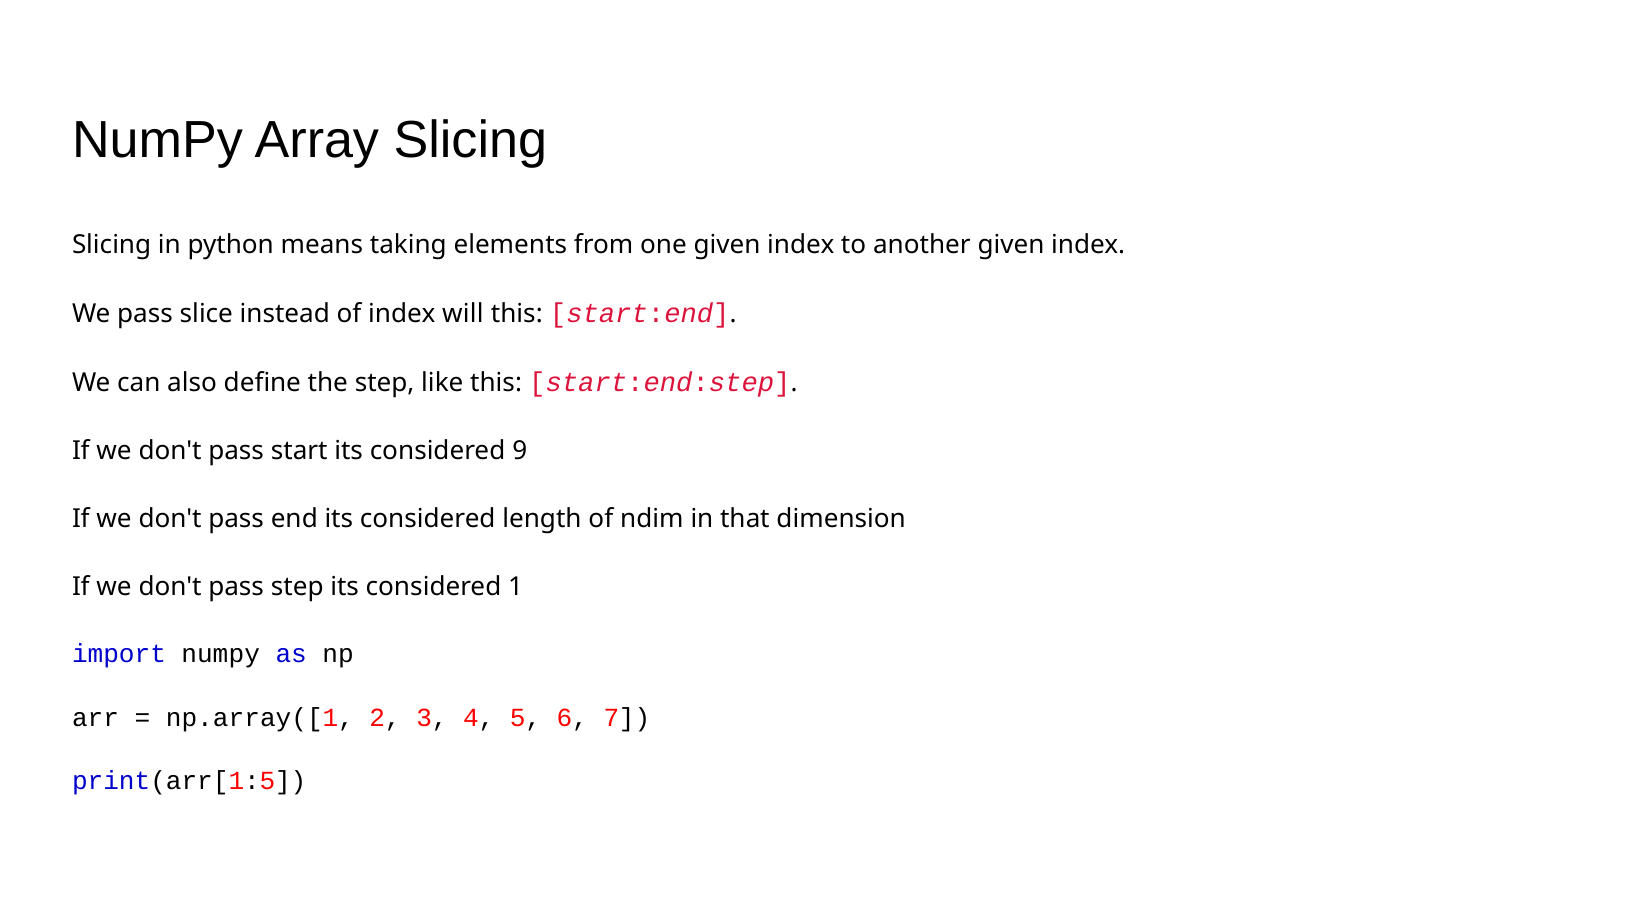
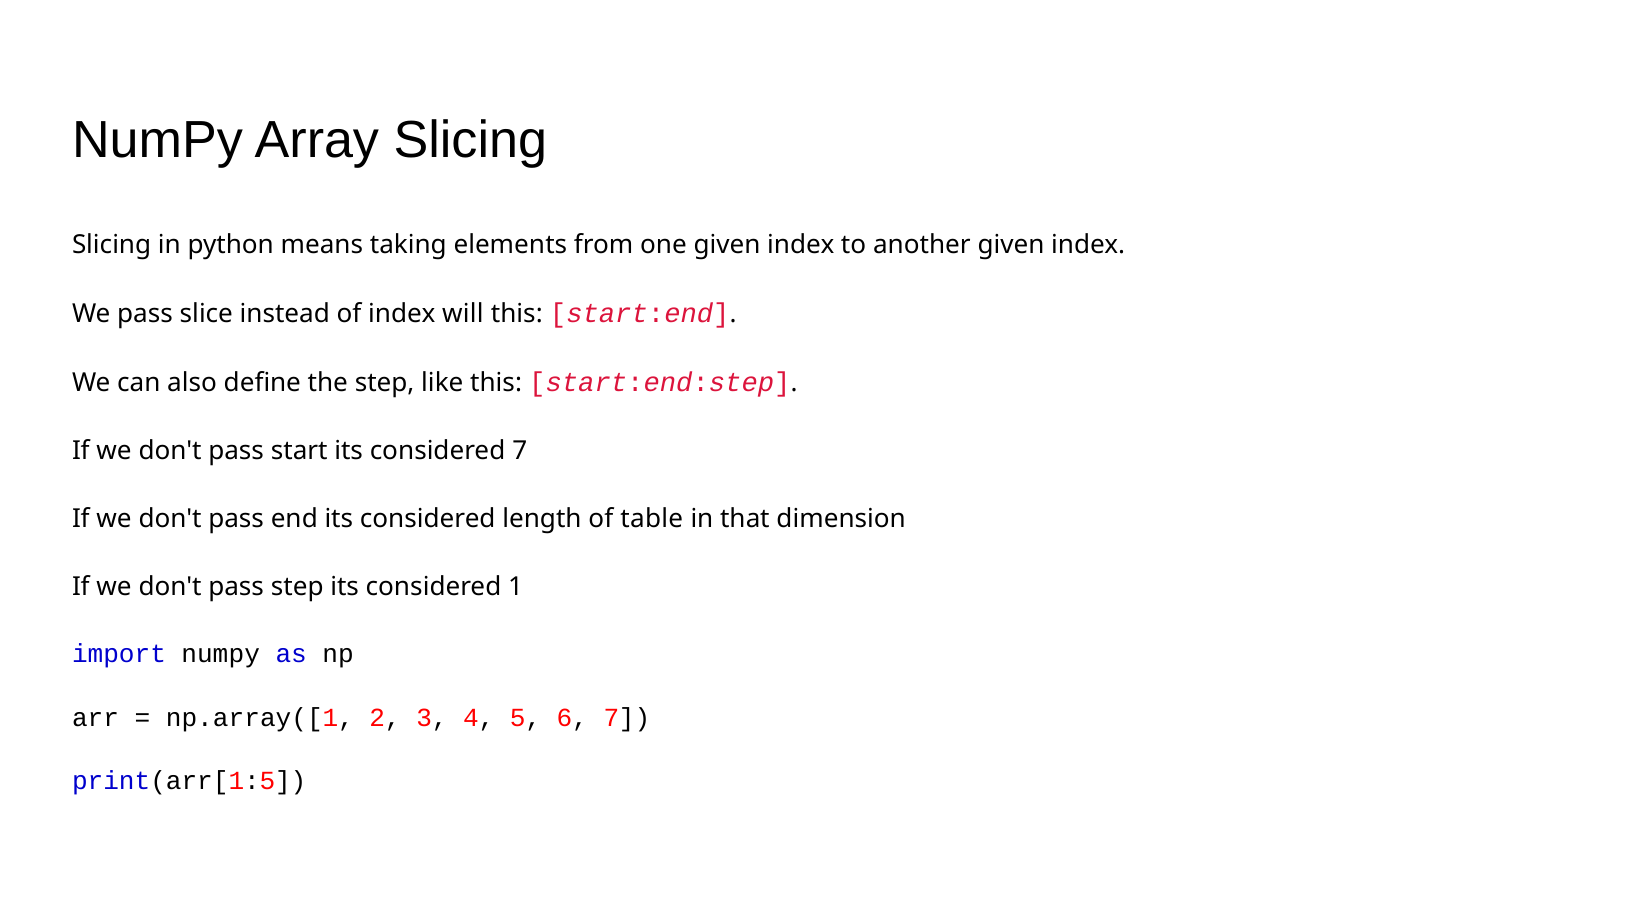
considered 9: 9 -> 7 (520, 451)
ndim: ndim -> table (652, 518)
